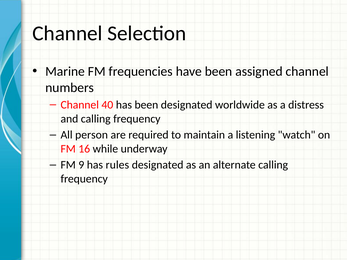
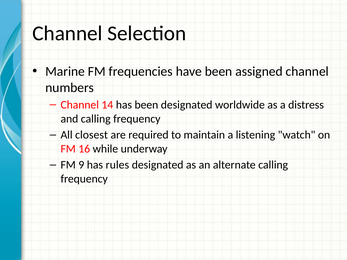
40: 40 -> 14 (107, 105)
person: person -> closest (92, 135)
